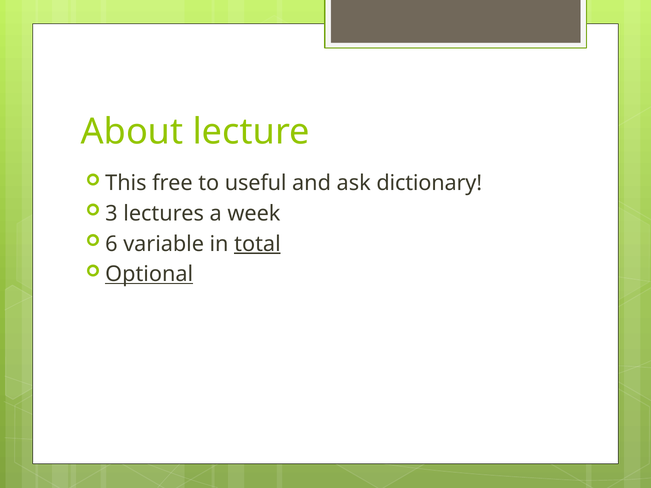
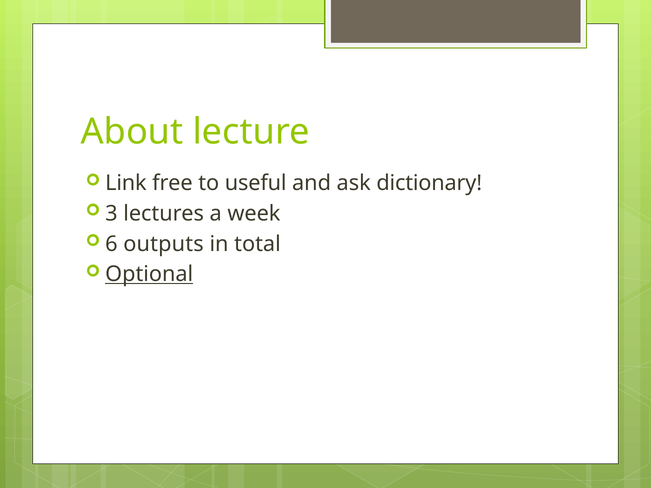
This: This -> Link (126, 183)
variable: variable -> outputs (164, 244)
total underline: present -> none (257, 244)
